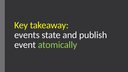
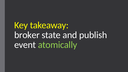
events: events -> broker (27, 35)
